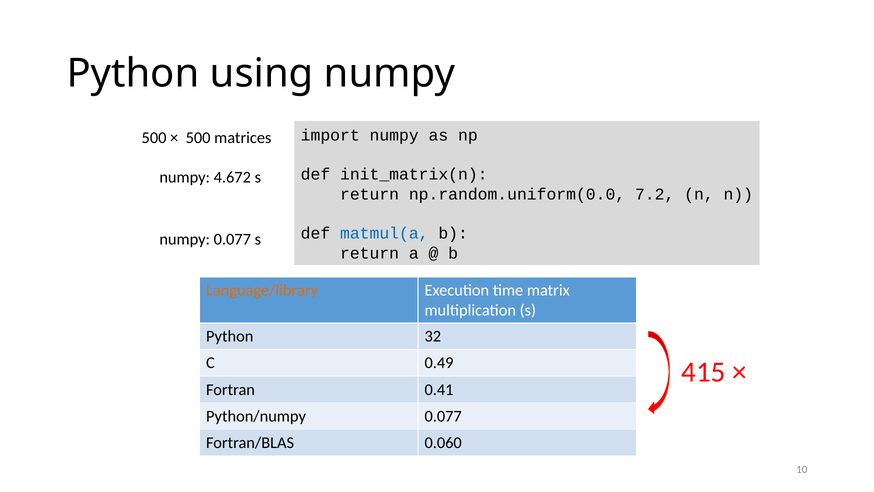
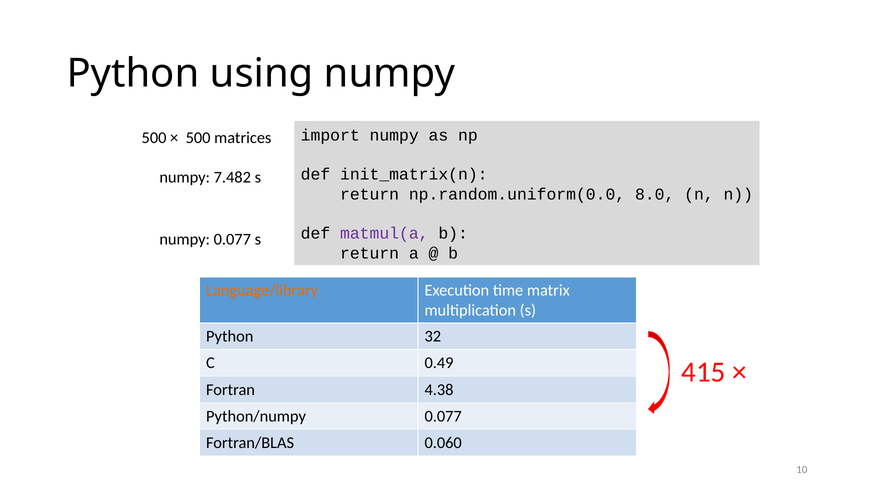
4.672: 4.672 -> 7.482 (232, 177)
7.2: 7.2 -> 8.0 (655, 194)
matmul(a colour: blue -> purple (384, 233)
0.41: 0.41 -> 4.38 (439, 389)
